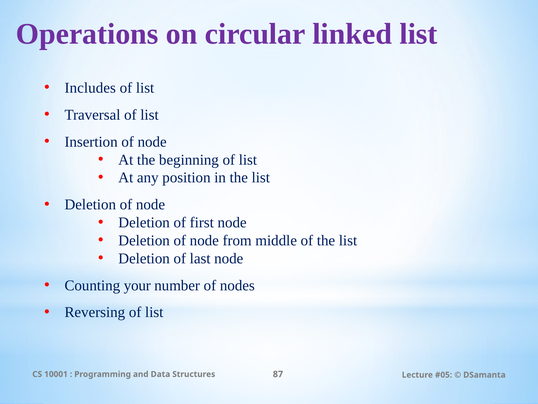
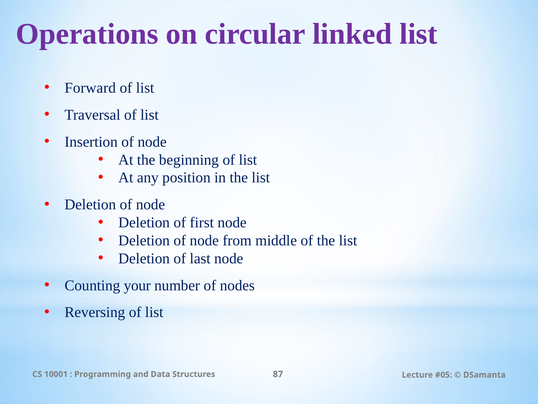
Includes: Includes -> Forward (90, 88)
